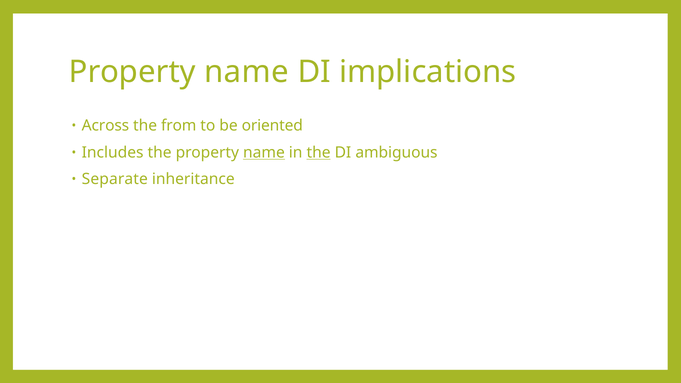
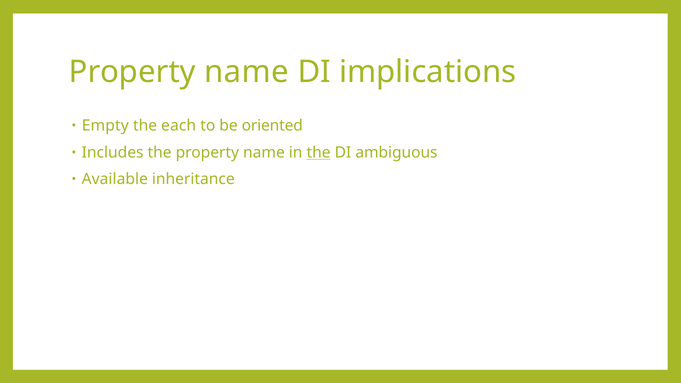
Across: Across -> Empty (105, 126)
from: from -> each (179, 126)
name underline: present -> none (264, 153)
Separate: Separate -> Available (115, 179)
